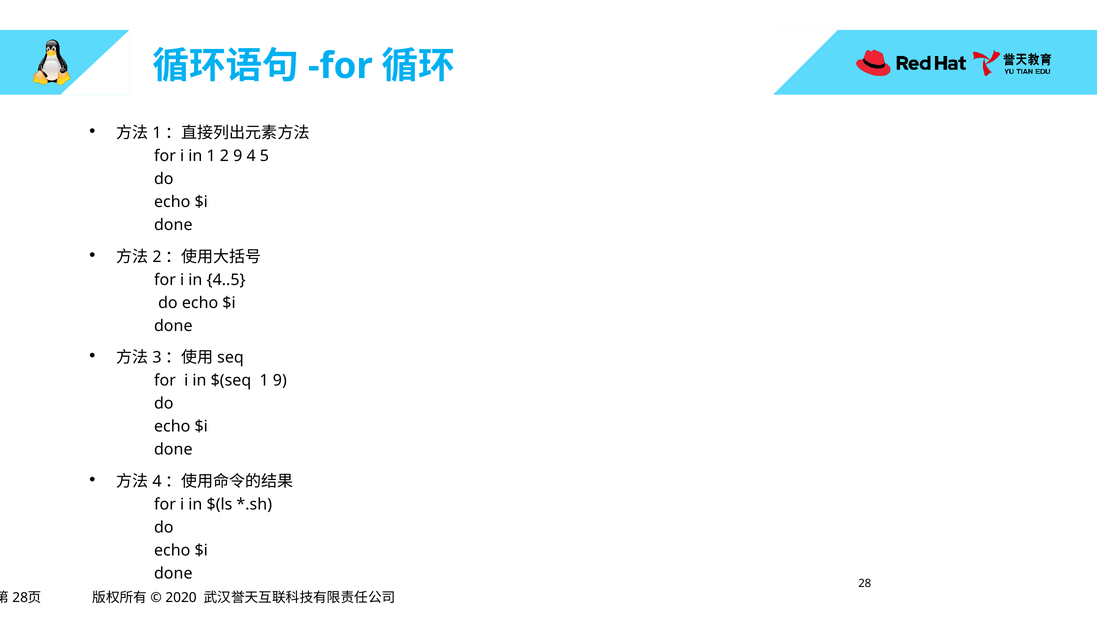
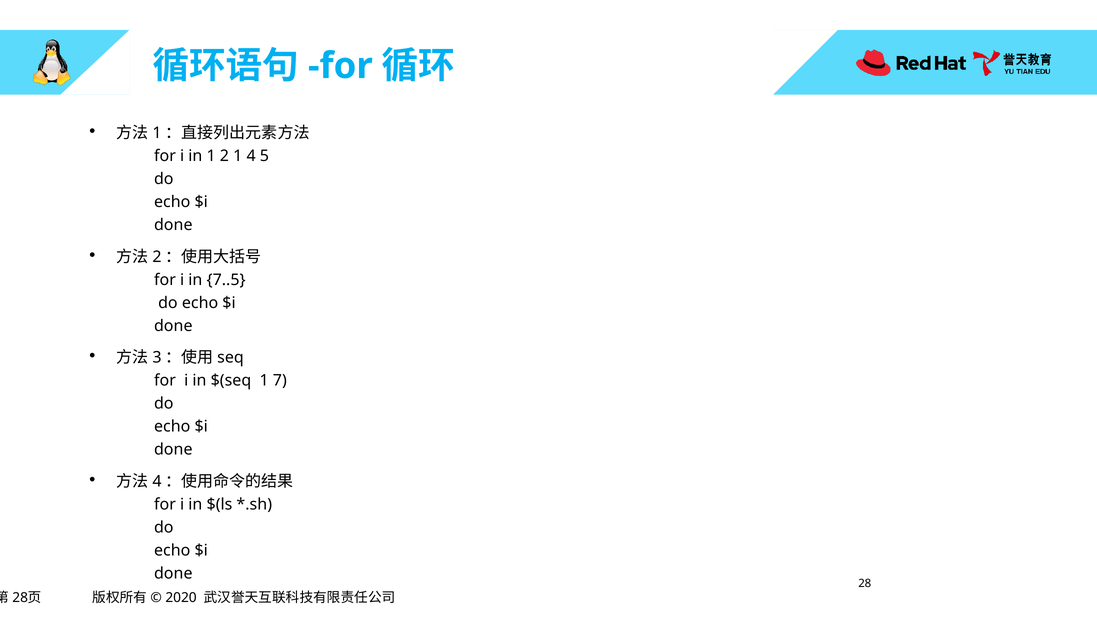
2 9: 9 -> 1 (238, 156)
4..5: 4..5 -> 7..5 (226, 280)
1 9: 9 -> 7 (280, 381)
